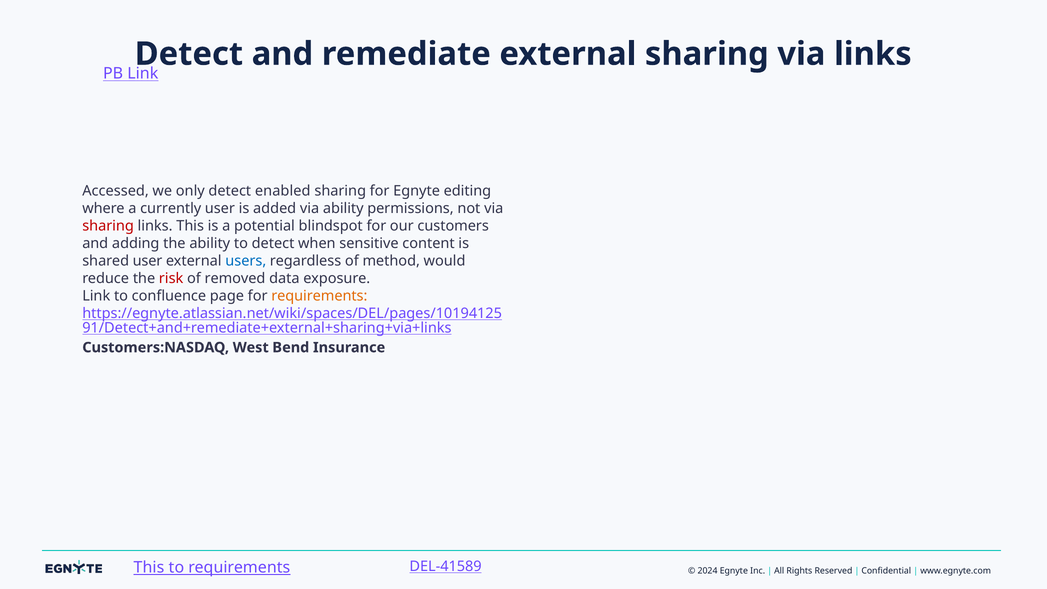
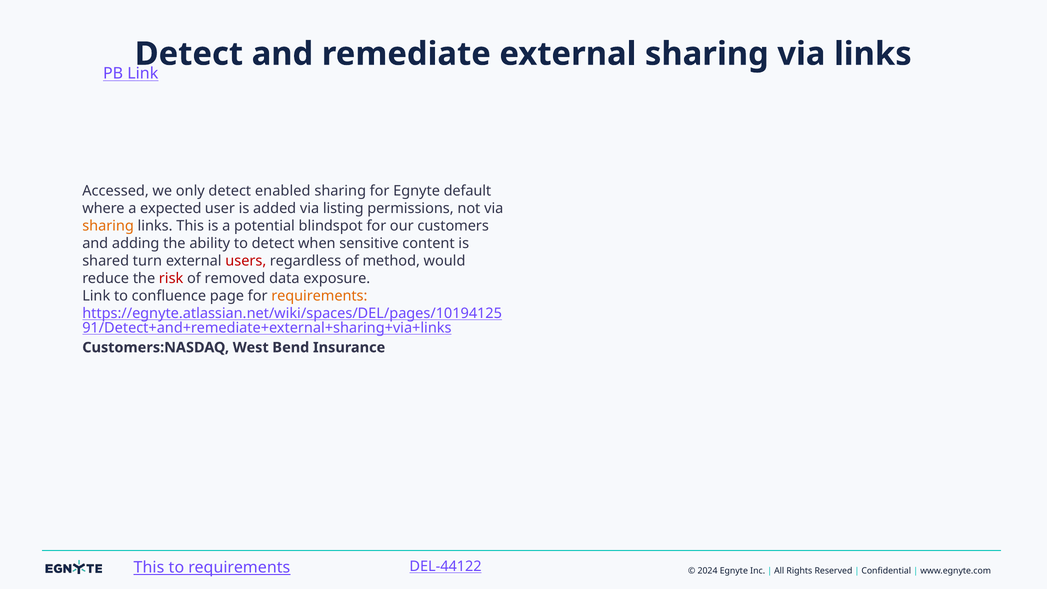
editing: editing -> default (467, 191)
currently: currently -> expected (171, 208)
via ability: ability -> listing (343, 208)
sharing colour: red -> orange (108, 226)
shared user: user -> turn (147, 261)
users colour: blue -> red (246, 261)
DEL-41589: DEL-41589 -> DEL-44122 (446, 566)
